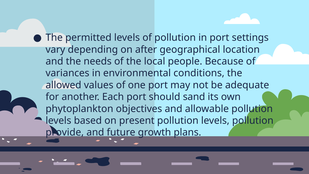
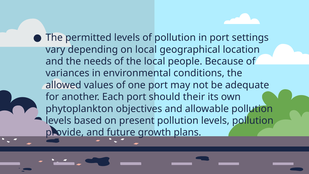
on after: after -> local (146, 49)
sand: sand -> their (194, 97)
